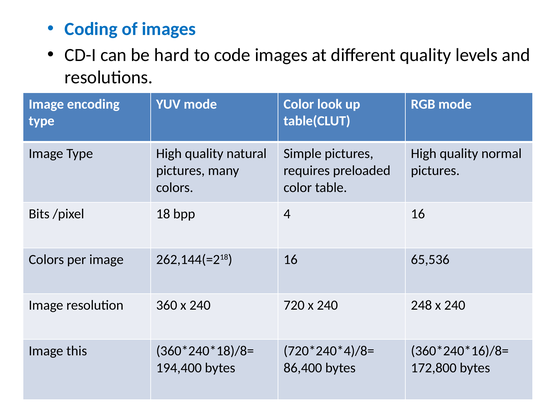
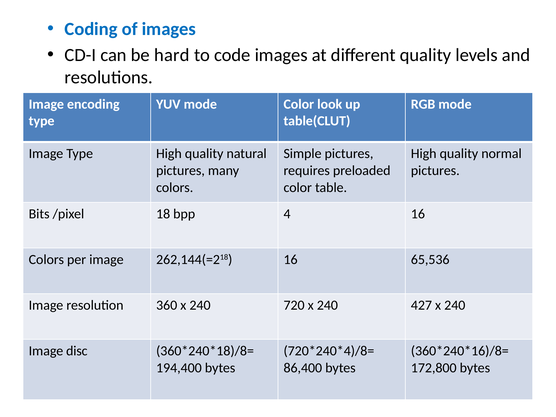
248: 248 -> 427 (421, 305)
this: this -> disc (77, 351)
